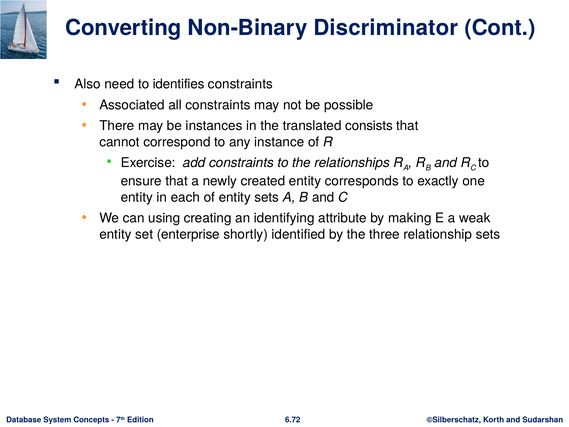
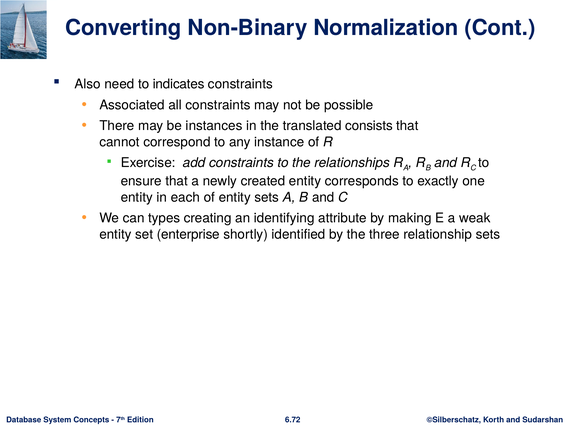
Discriminator: Discriminator -> Normalization (386, 28)
identifies: identifies -> indicates (179, 84)
using: using -> types (164, 218)
